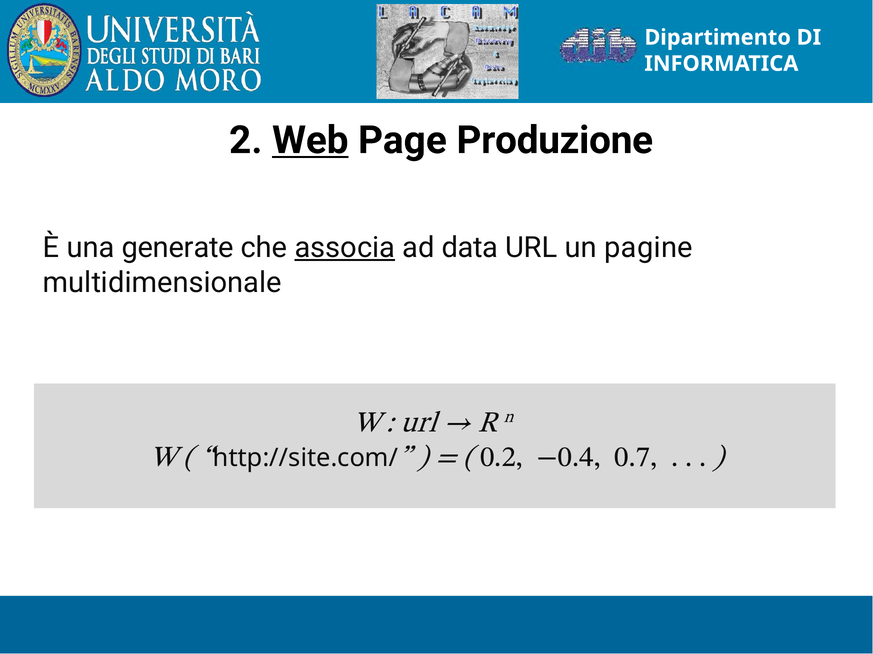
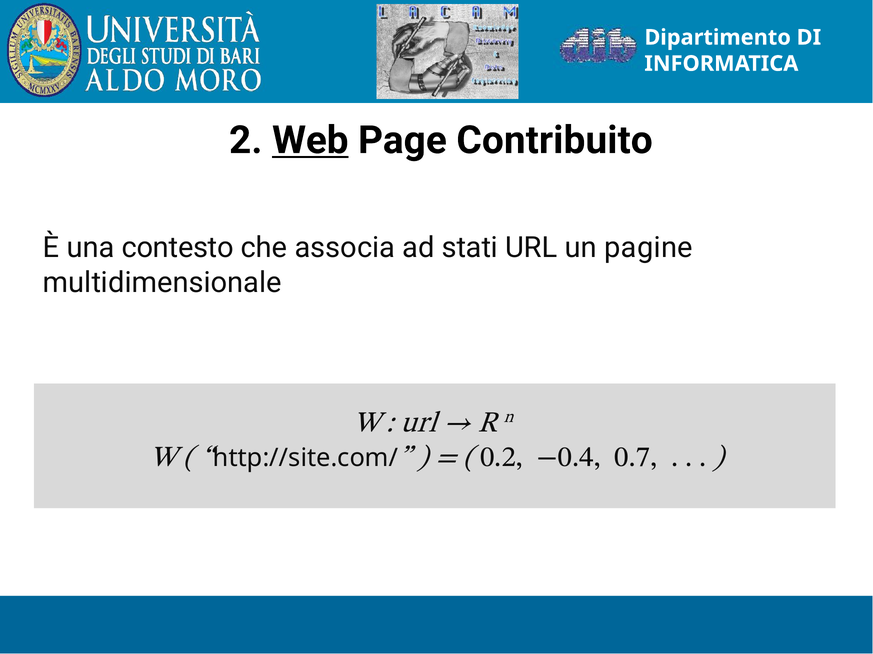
Produzione: Produzione -> Contribuito (555, 140)
generate: generate -> contesto (178, 248)
associa underline: present -> none (345, 248)
data: data -> stati (470, 248)
